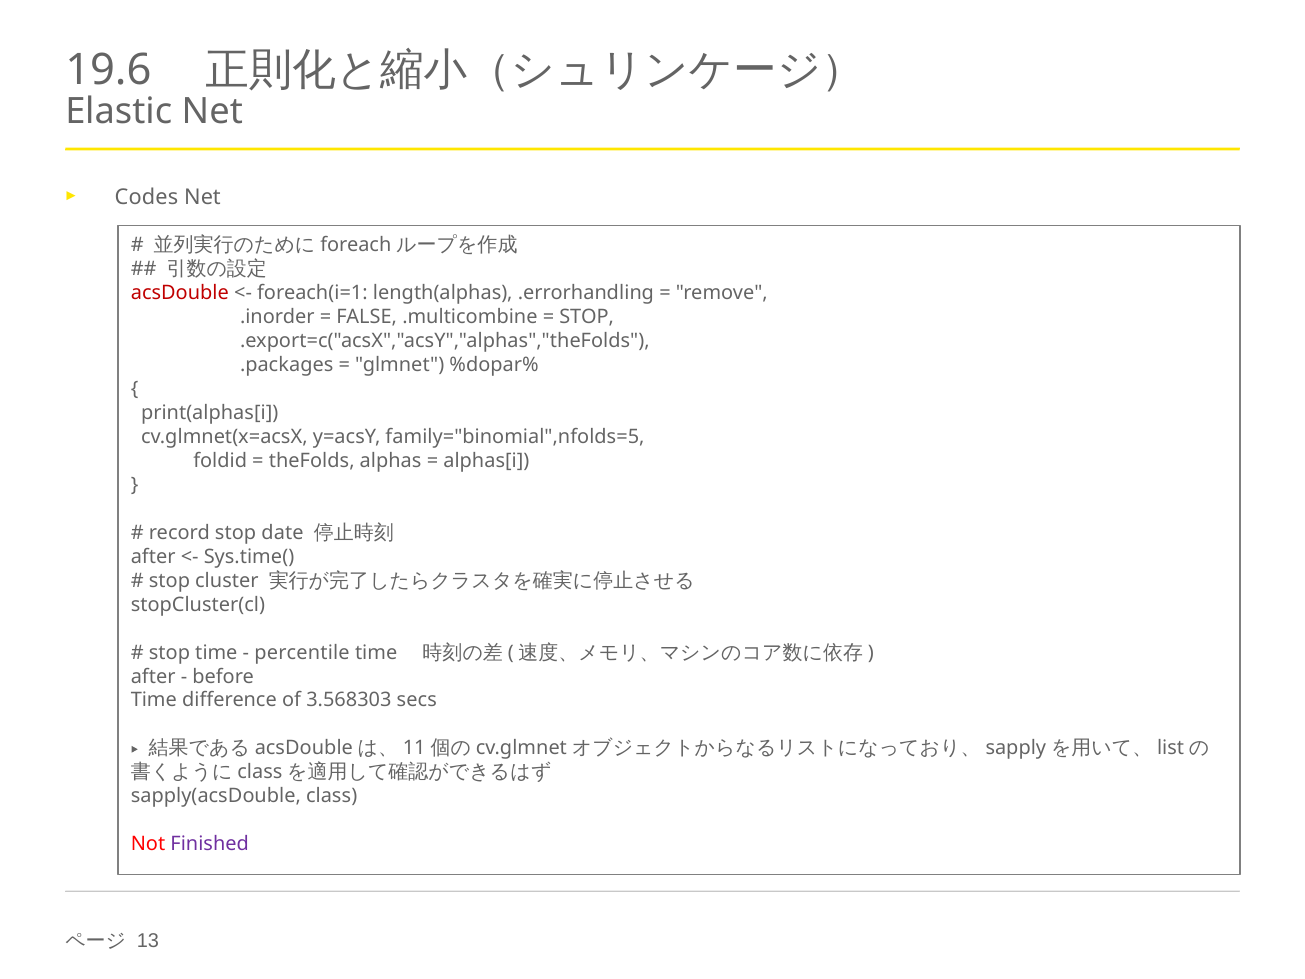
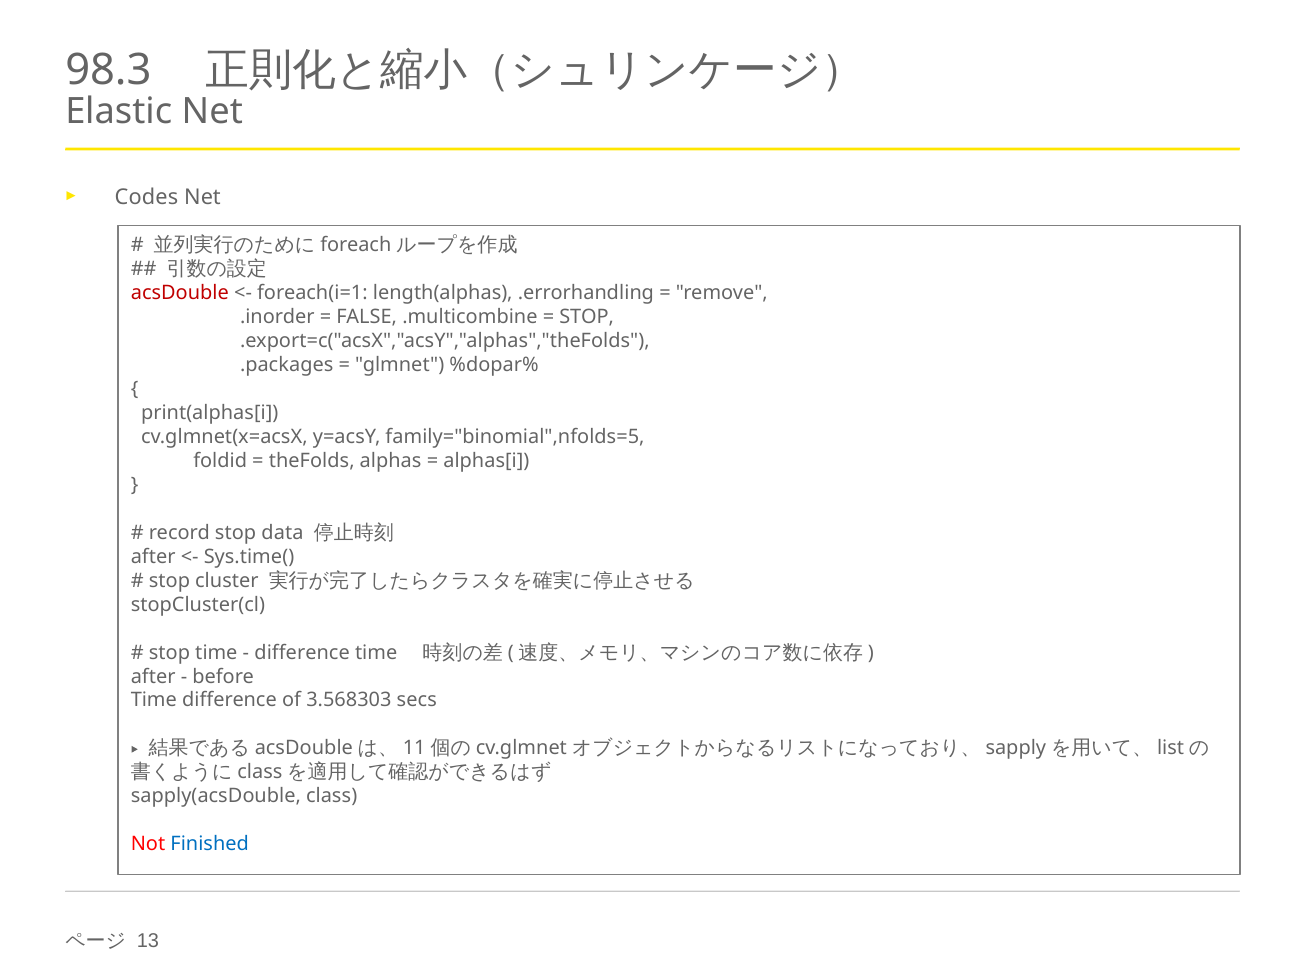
19.6: 19.6 -> 98.3 (108, 71)
date: date -> data (283, 533)
percentile: percentile -> difference (302, 652)
Finished colour: purple -> blue (210, 844)
